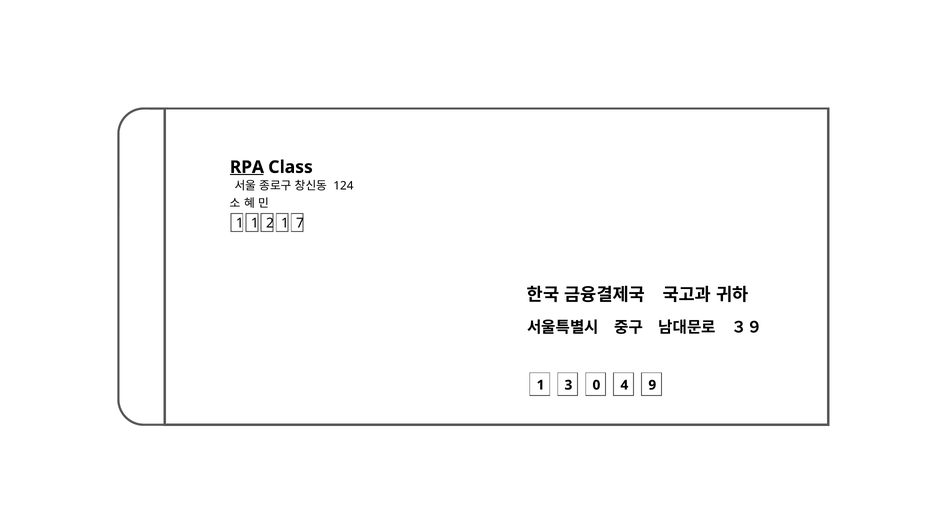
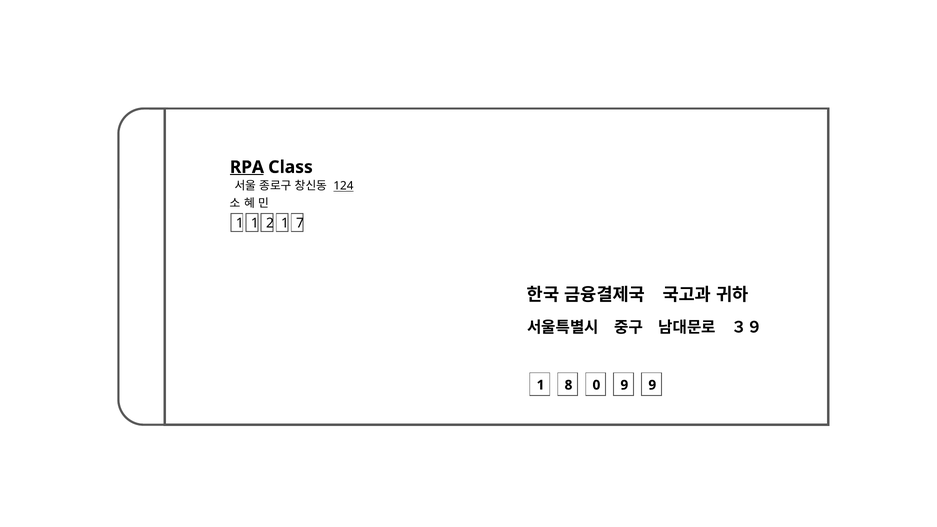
124 underline: none -> present (343, 186)
3: 3 -> 8 (568, 385)
0 4: 4 -> 9 (624, 385)
